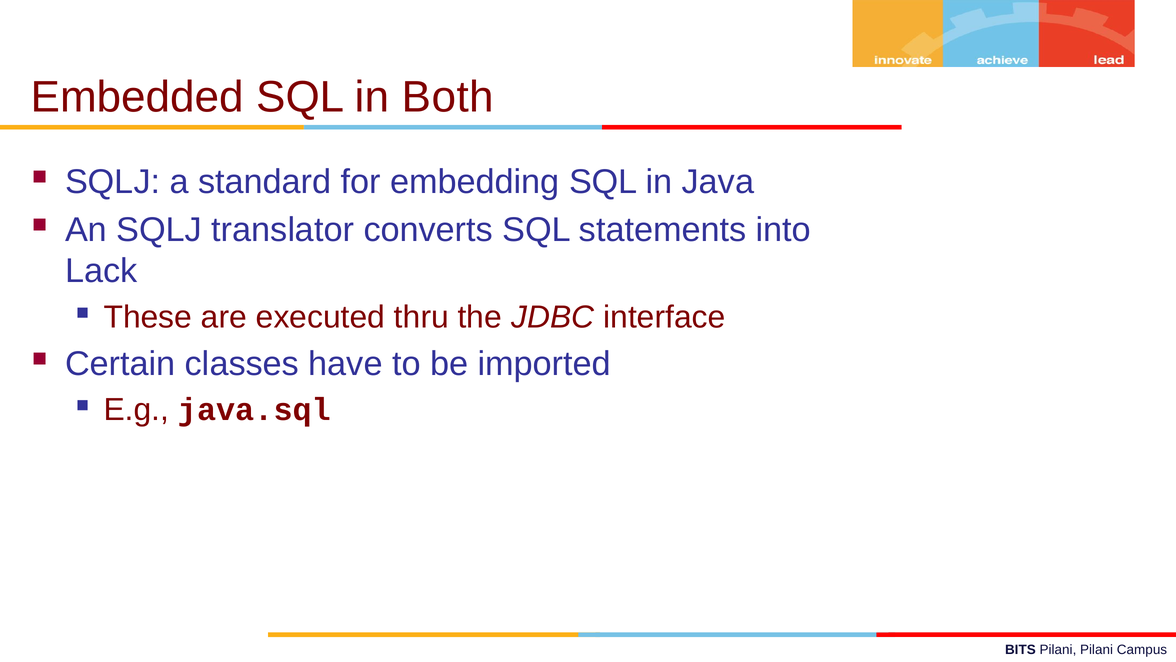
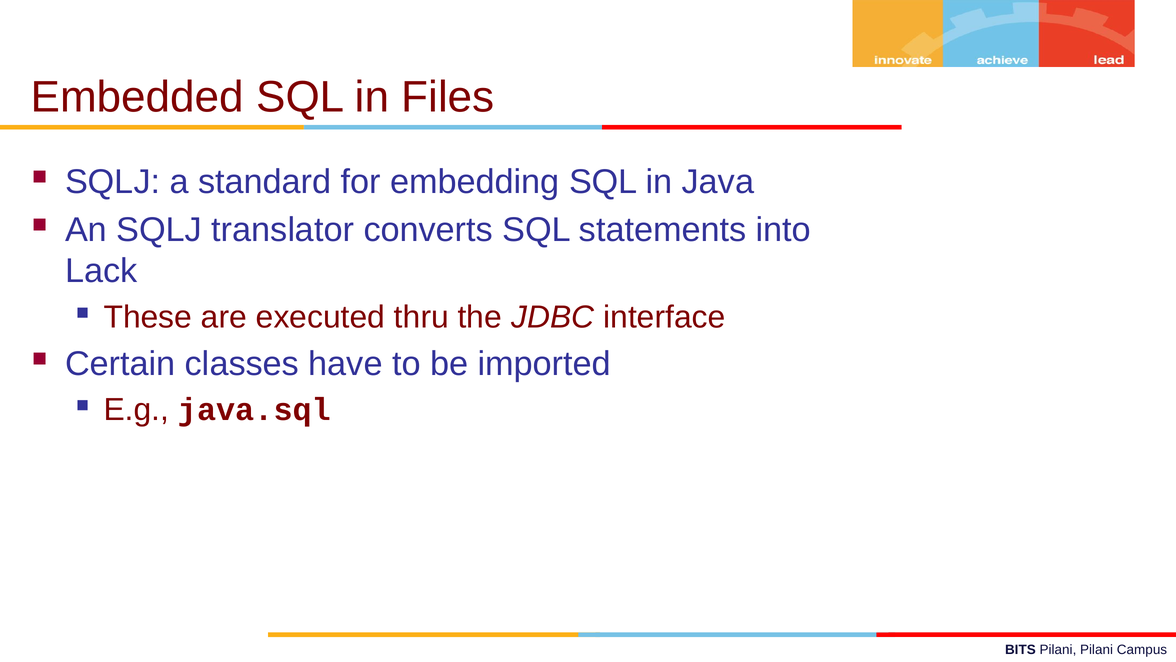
Both: Both -> Files (448, 97)
